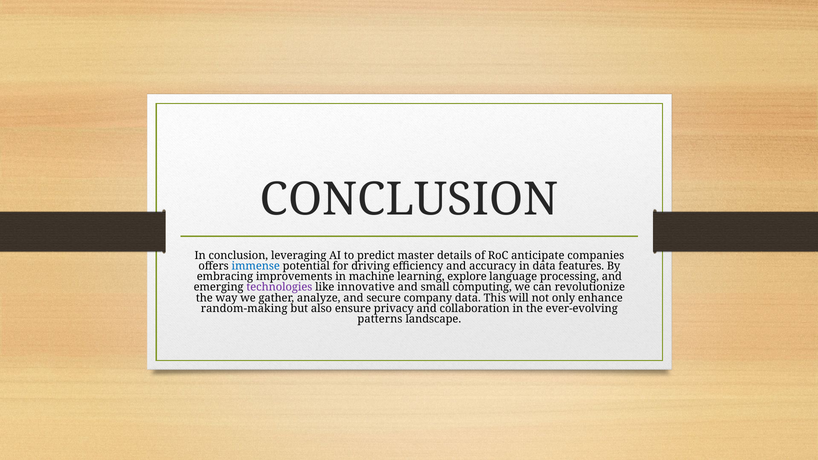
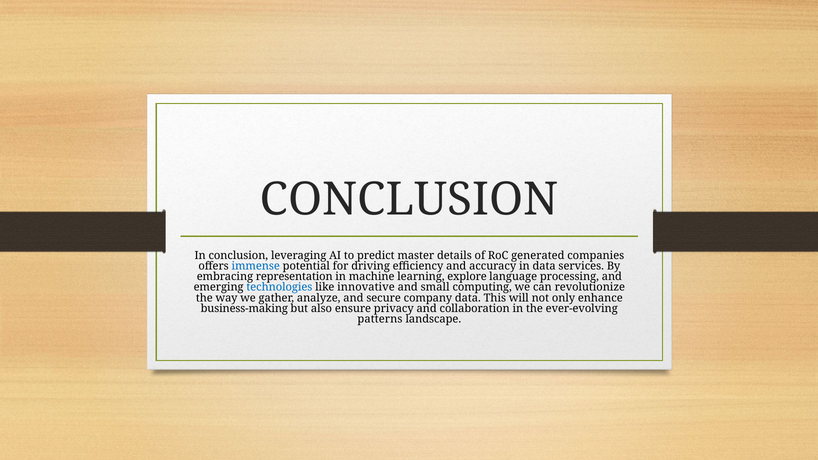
anticipate: anticipate -> generated (538, 255)
features: features -> services (581, 266)
improvements: improvements -> representation (294, 277)
technologies colour: purple -> blue (279, 287)
random-making: random-making -> business-making (244, 309)
